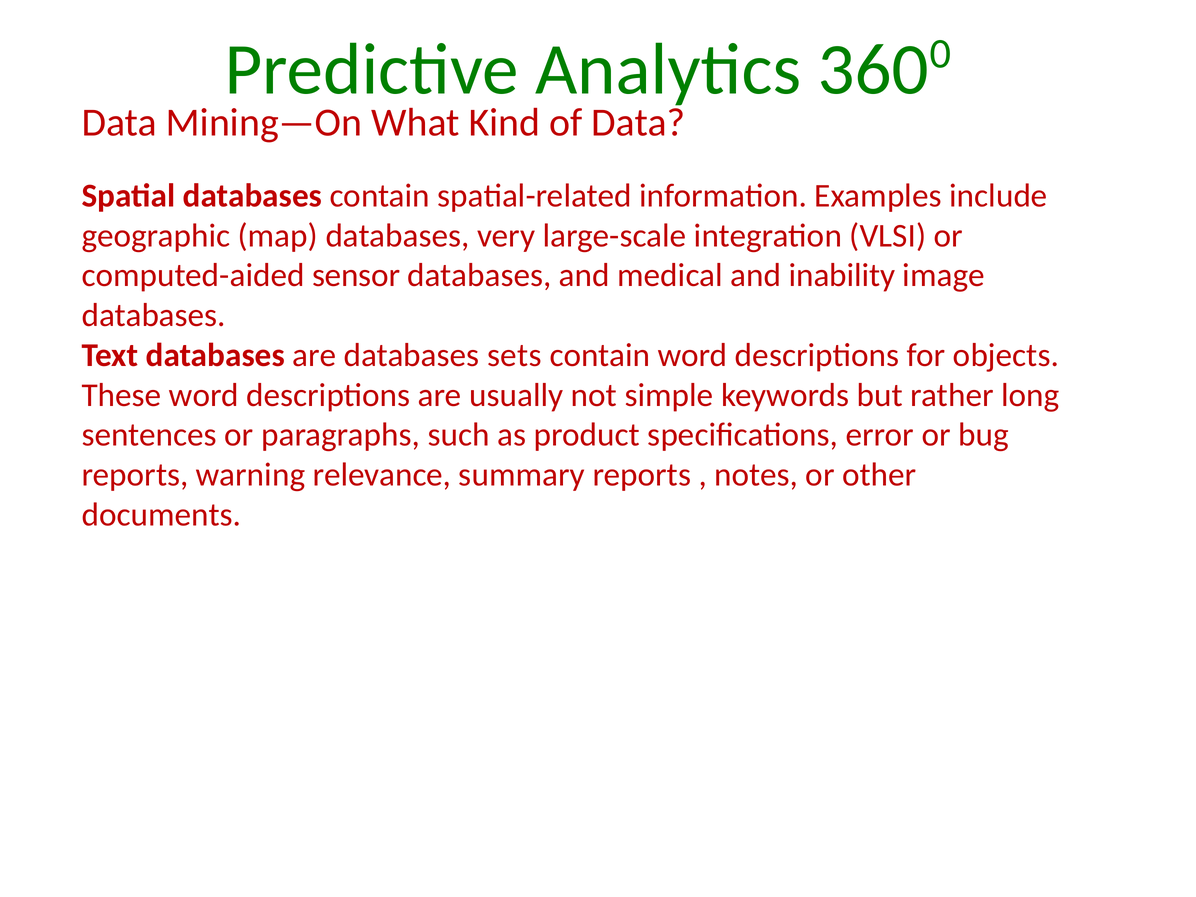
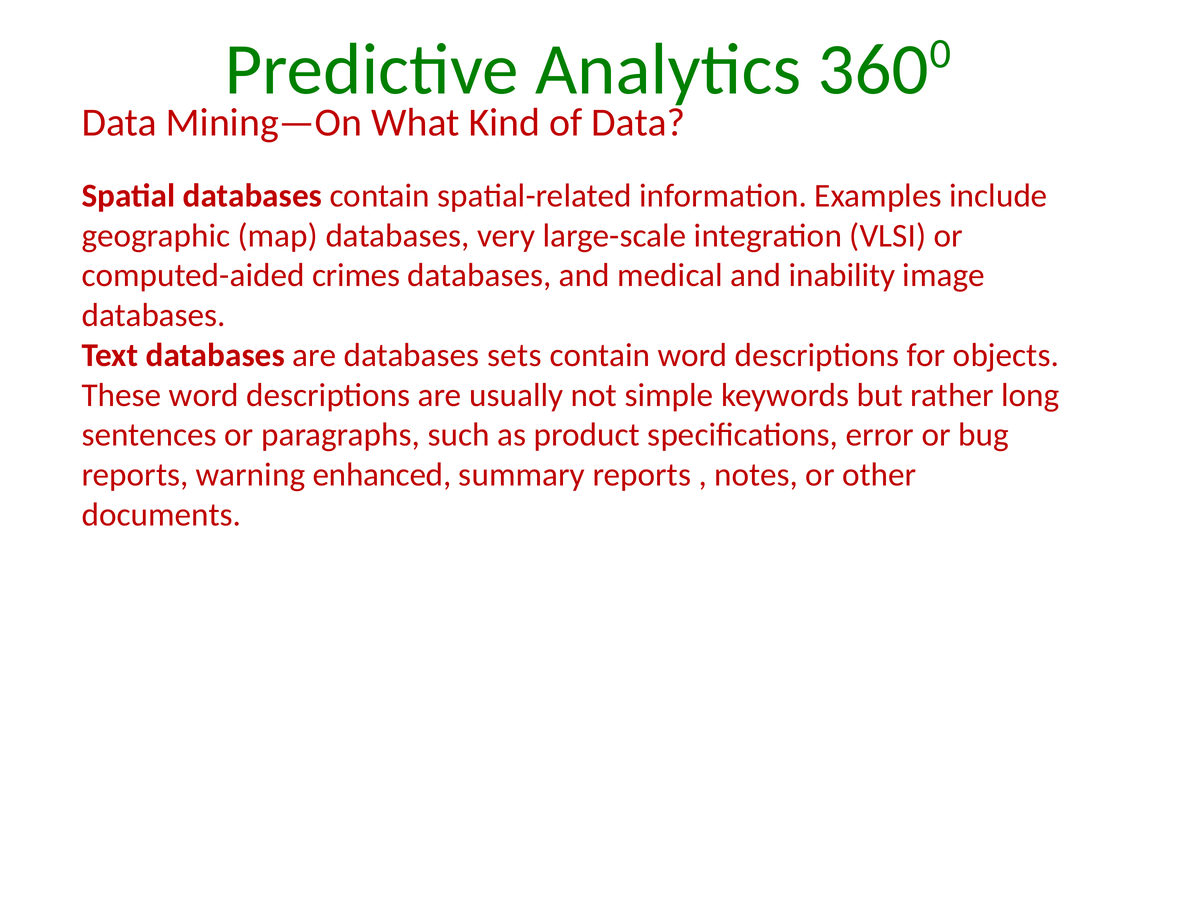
sensor: sensor -> crimes (356, 275)
relevance: relevance -> enhanced (382, 475)
